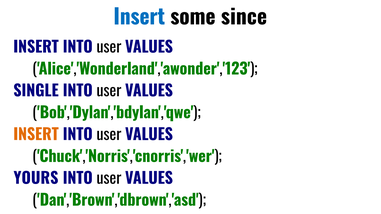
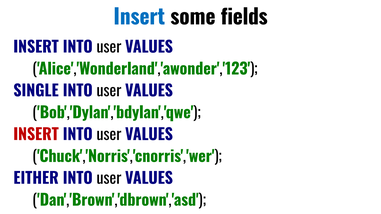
since: since -> fields (244, 17)
INSERT colour: orange -> red (36, 135)
YOURS: YOURS -> EITHER (36, 179)
